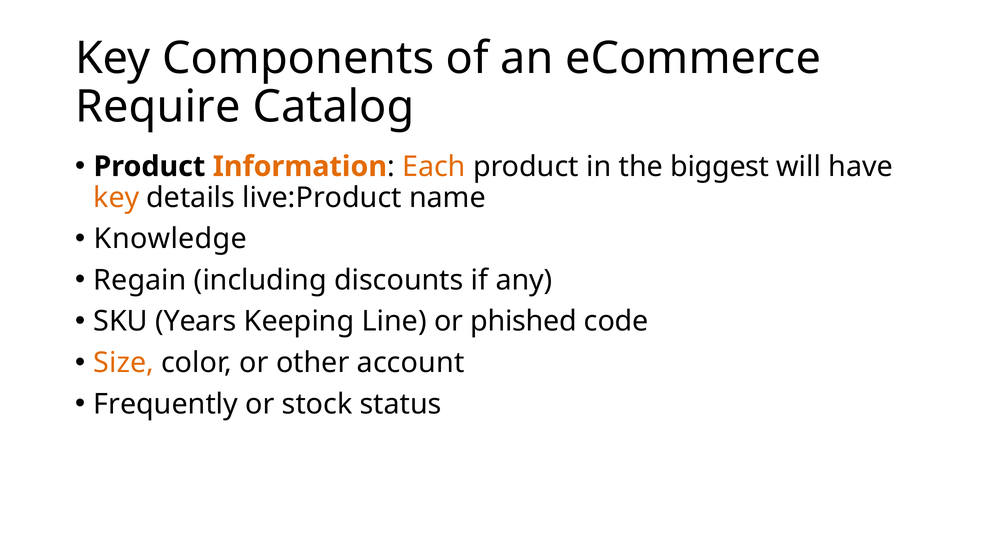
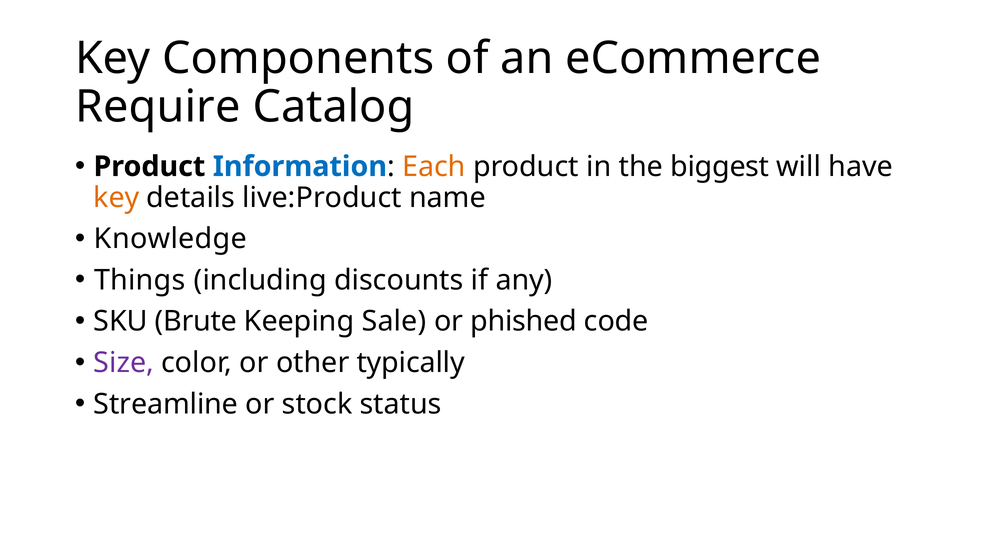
Information colour: orange -> blue (300, 166)
Regain: Regain -> Things (140, 280)
Years: Years -> Brute (196, 321)
Line: Line -> Sale (394, 321)
Size colour: orange -> purple (124, 362)
account: account -> typically (411, 362)
Frequently: Frequently -> Streamline (166, 404)
